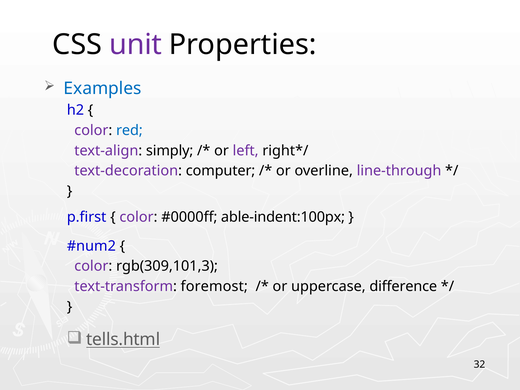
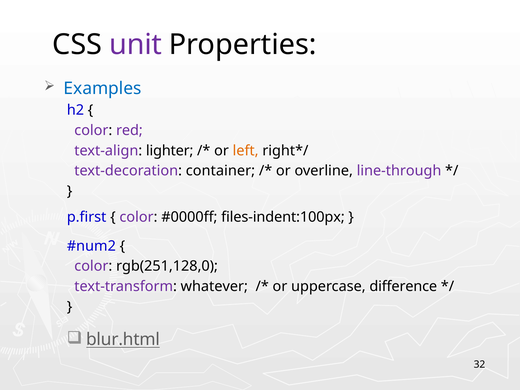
red colour: blue -> purple (129, 130)
simply: simply -> lighter (170, 151)
left colour: purple -> orange (246, 151)
computer: computer -> container (220, 171)
able-indent:100px: able-indent:100px -> files-indent:100px (283, 217)
rgb(309,101,3: rgb(309,101,3 -> rgb(251,128,0 (167, 266)
foremost: foremost -> whatever (214, 286)
tells.html: tells.html -> blur.html (123, 340)
